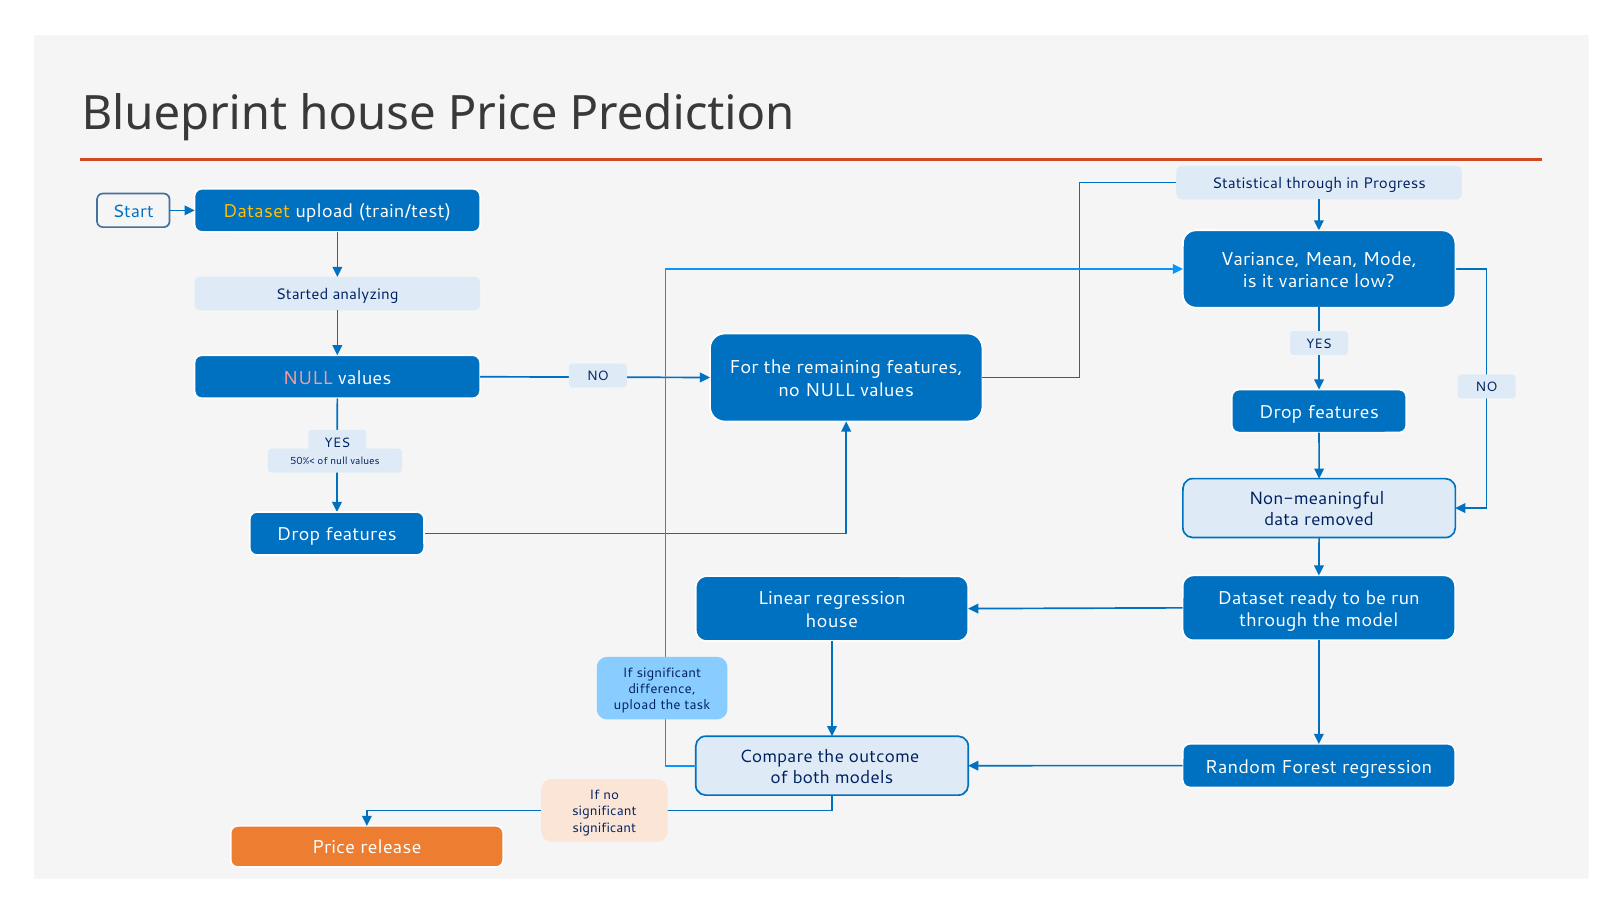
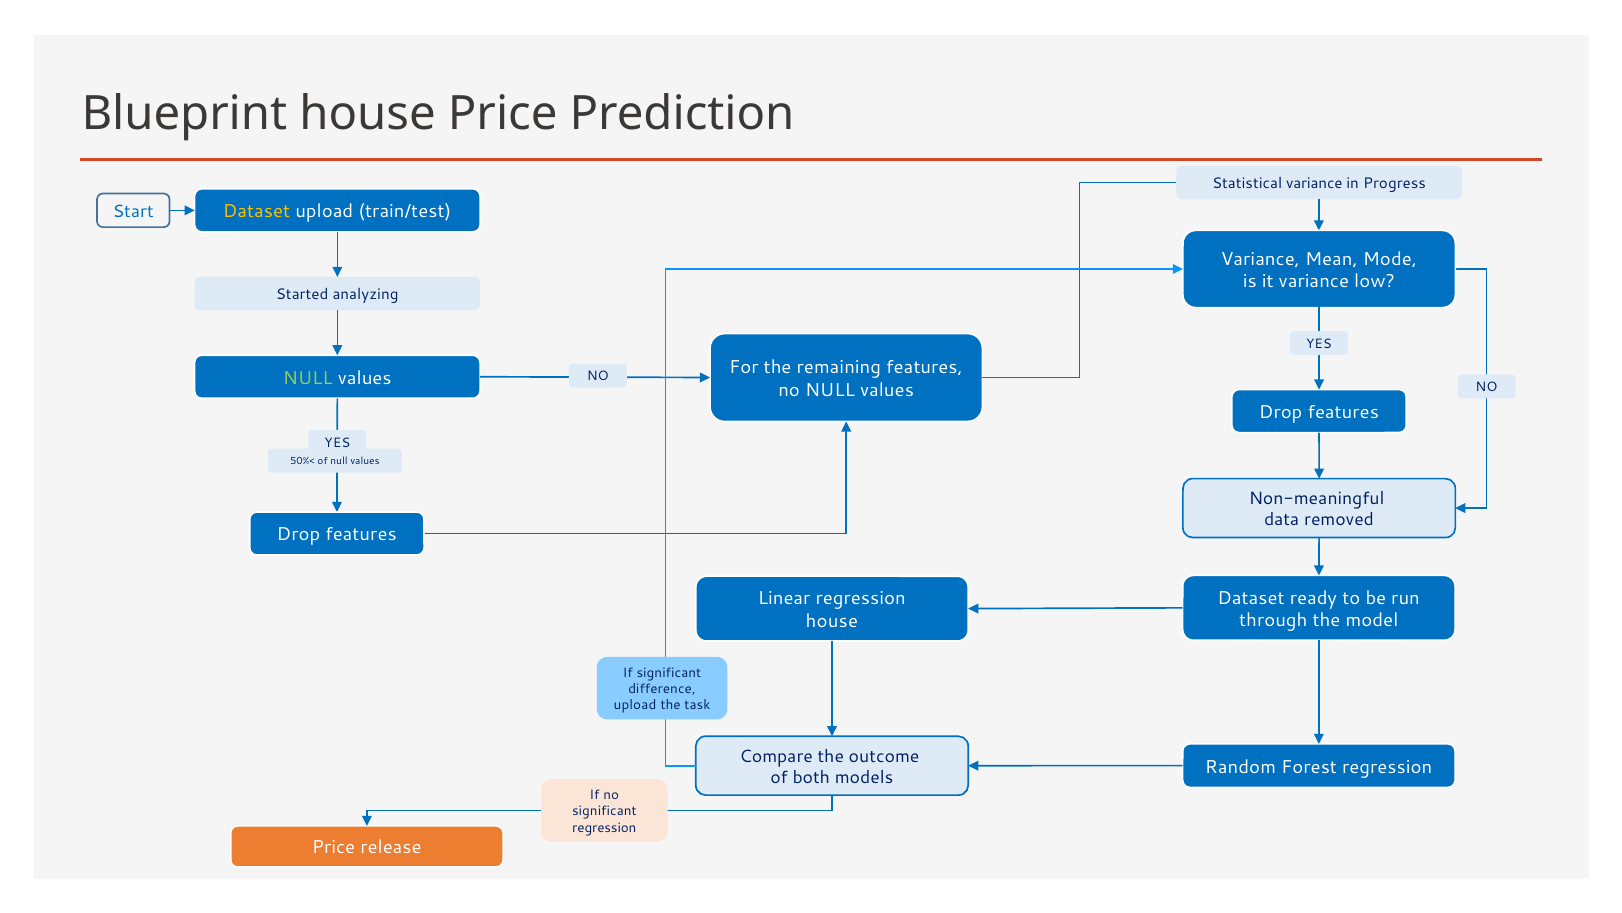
Statistical through: through -> variance (1314, 184)
NULL colour: pink -> light green (308, 378)
significant: significant -> regression (604, 827)
